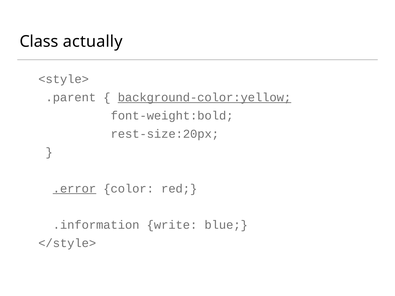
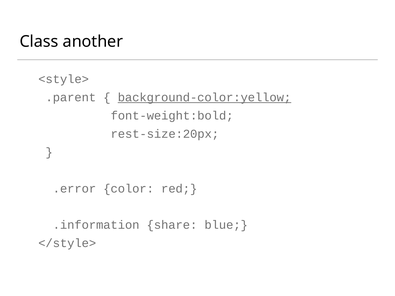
actually: actually -> another (93, 42)
.error underline: present -> none (74, 189)
write: write -> share (172, 225)
